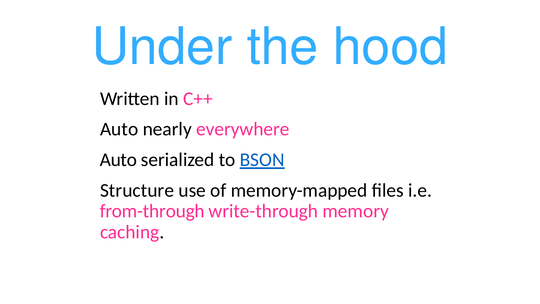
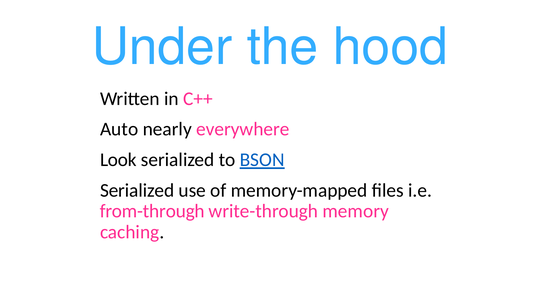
Auto: Auto -> Look (118, 160)
Structure: Structure -> Serialized (137, 190)
